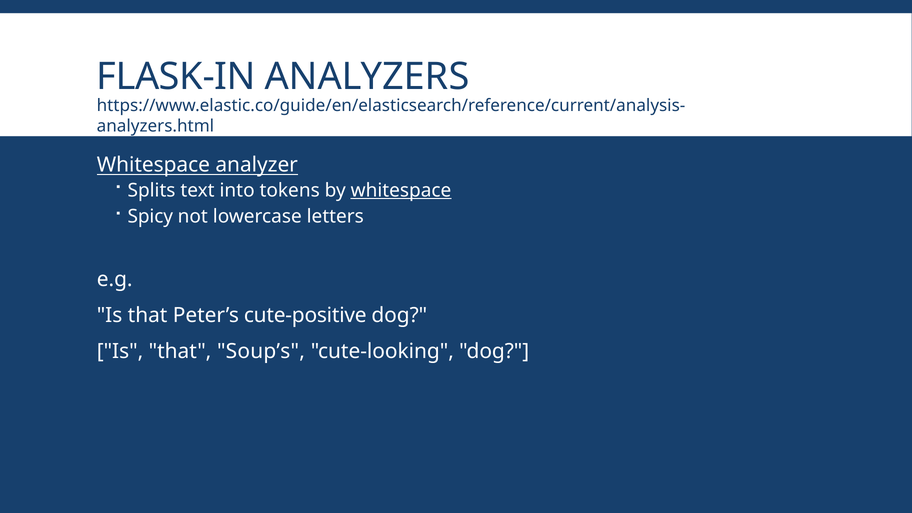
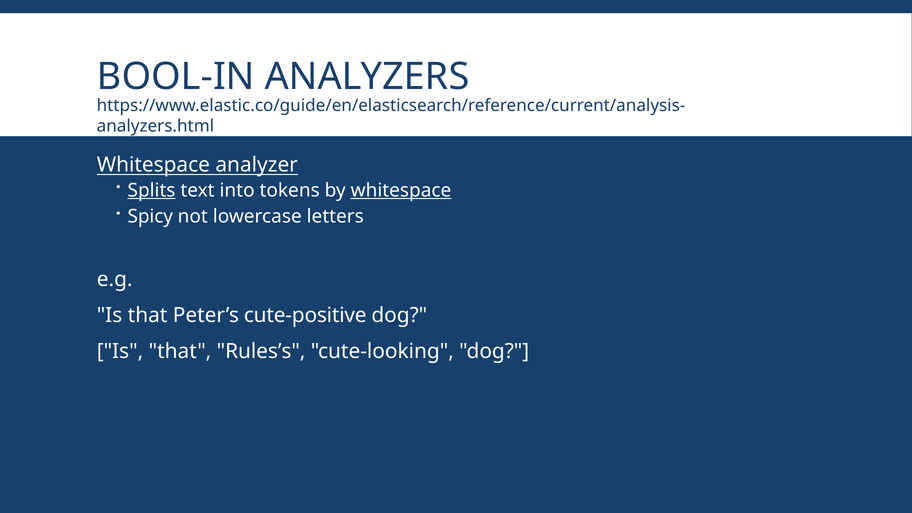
FLASK-IN: FLASK-IN -> BOOL-IN (176, 77)
Splits underline: none -> present (152, 190)
Soup’s: Soup’s -> Rules’s (261, 351)
